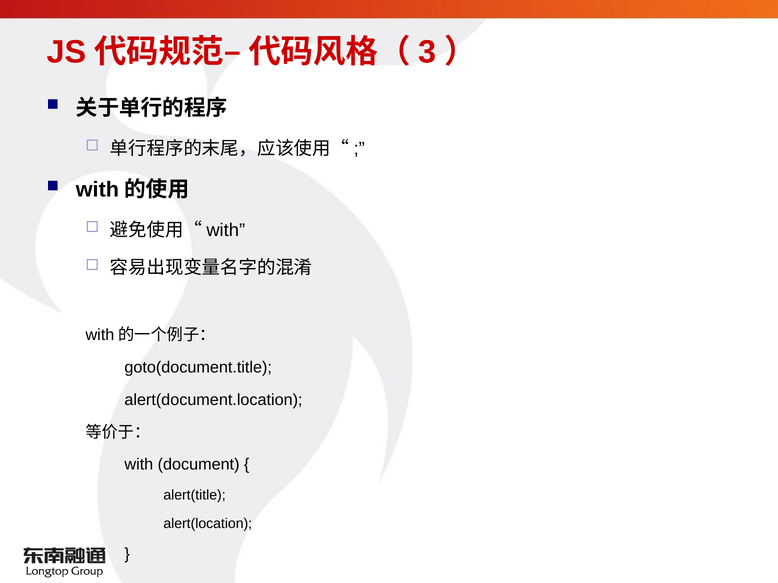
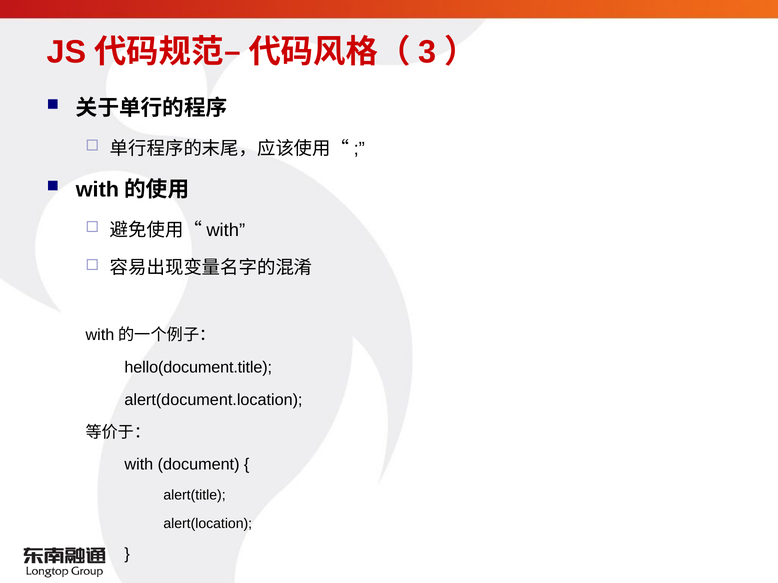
goto(document.title: goto(document.title -> hello(document.title (198, 368)
